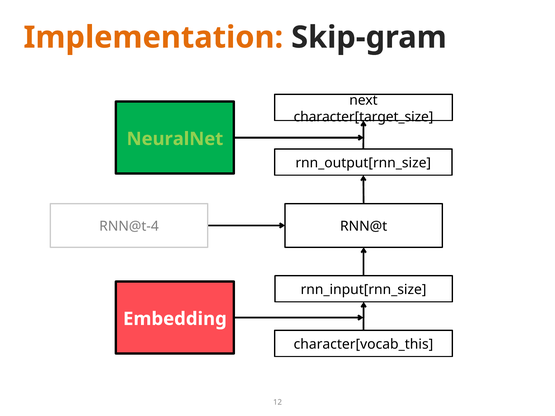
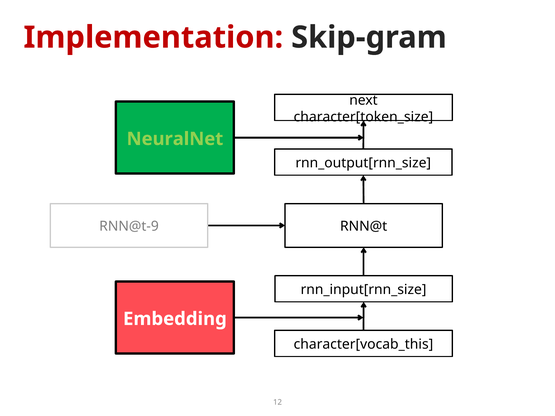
Implementation colour: orange -> red (153, 37)
character[target_size: character[target_size -> character[token_size (363, 117)
RNN@t-4: RNN@t-4 -> RNN@t-9 (129, 227)
